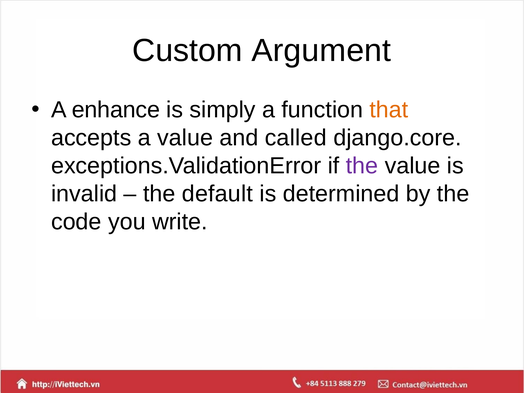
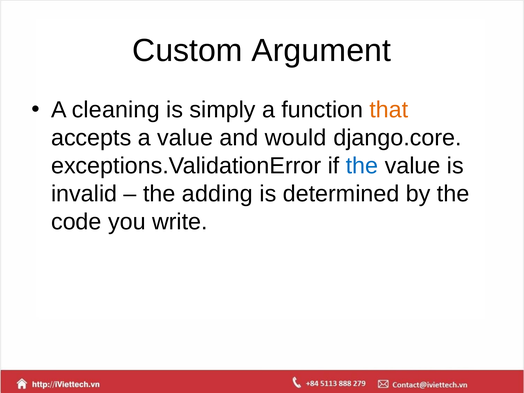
enhance: enhance -> cleaning (116, 110)
called: called -> would (296, 138)
the colour: purple -> blue (362, 166)
default: default -> adding (217, 194)
